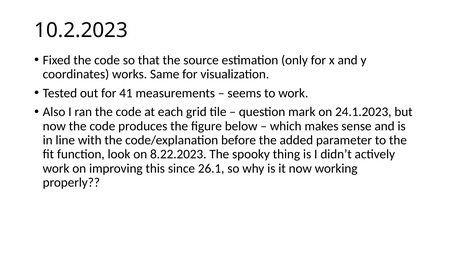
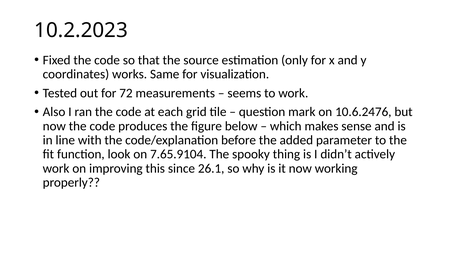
41: 41 -> 72 (126, 93)
24.1.2023: 24.1.2023 -> 10.6.2476 (363, 112)
8.22.2023: 8.22.2023 -> 7.65.9104 (178, 154)
